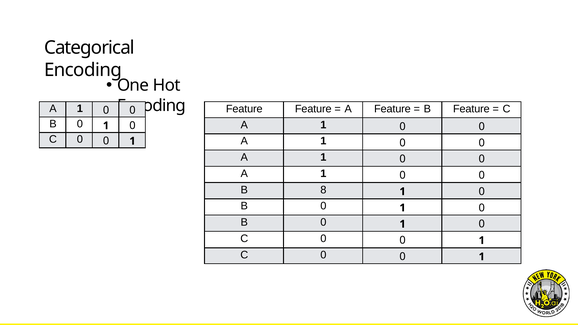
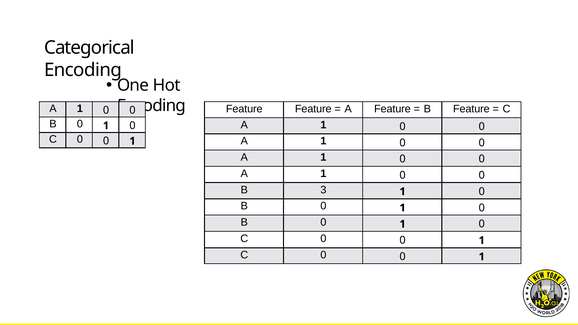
8: 8 -> 3 (323, 190)
